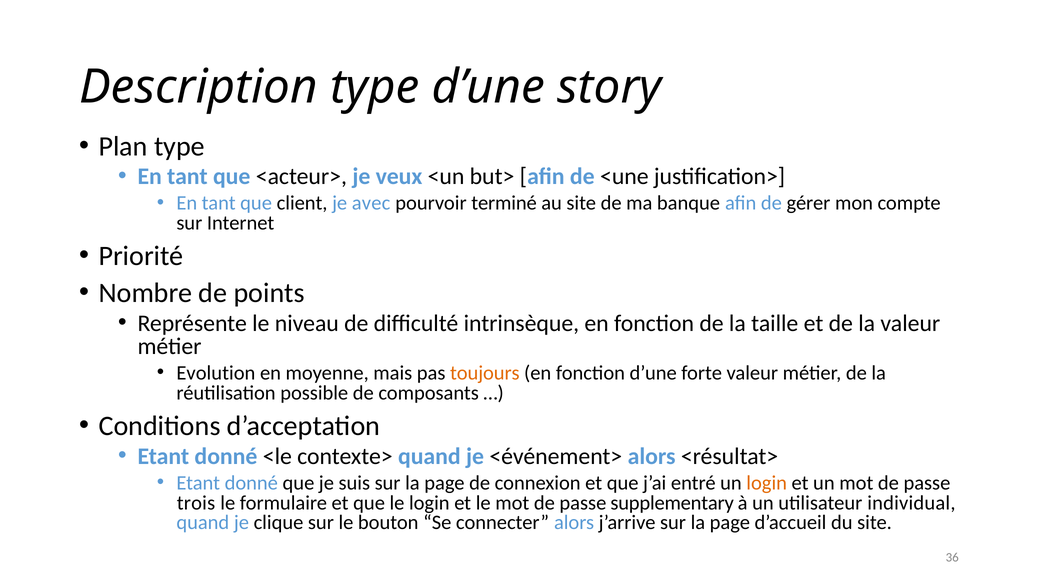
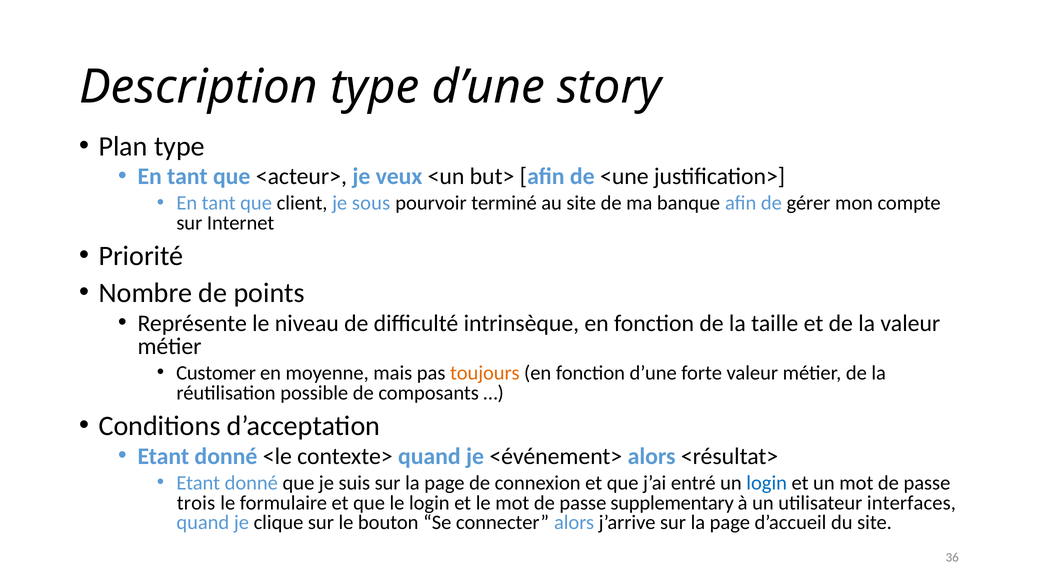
avec: avec -> sous (371, 203)
Evolution: Evolution -> Customer (216, 373)
login colour: orange -> blue (767, 483)
individual: individual -> interfaces (911, 503)
